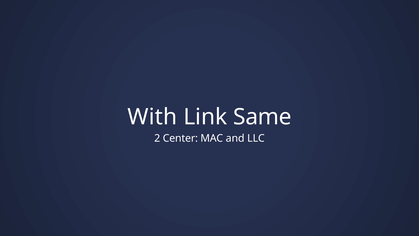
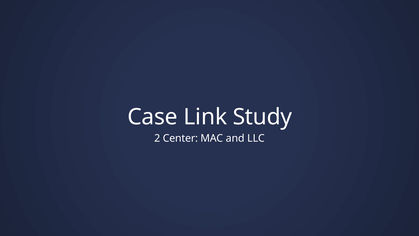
With: With -> Case (153, 117)
Same: Same -> Study (262, 117)
